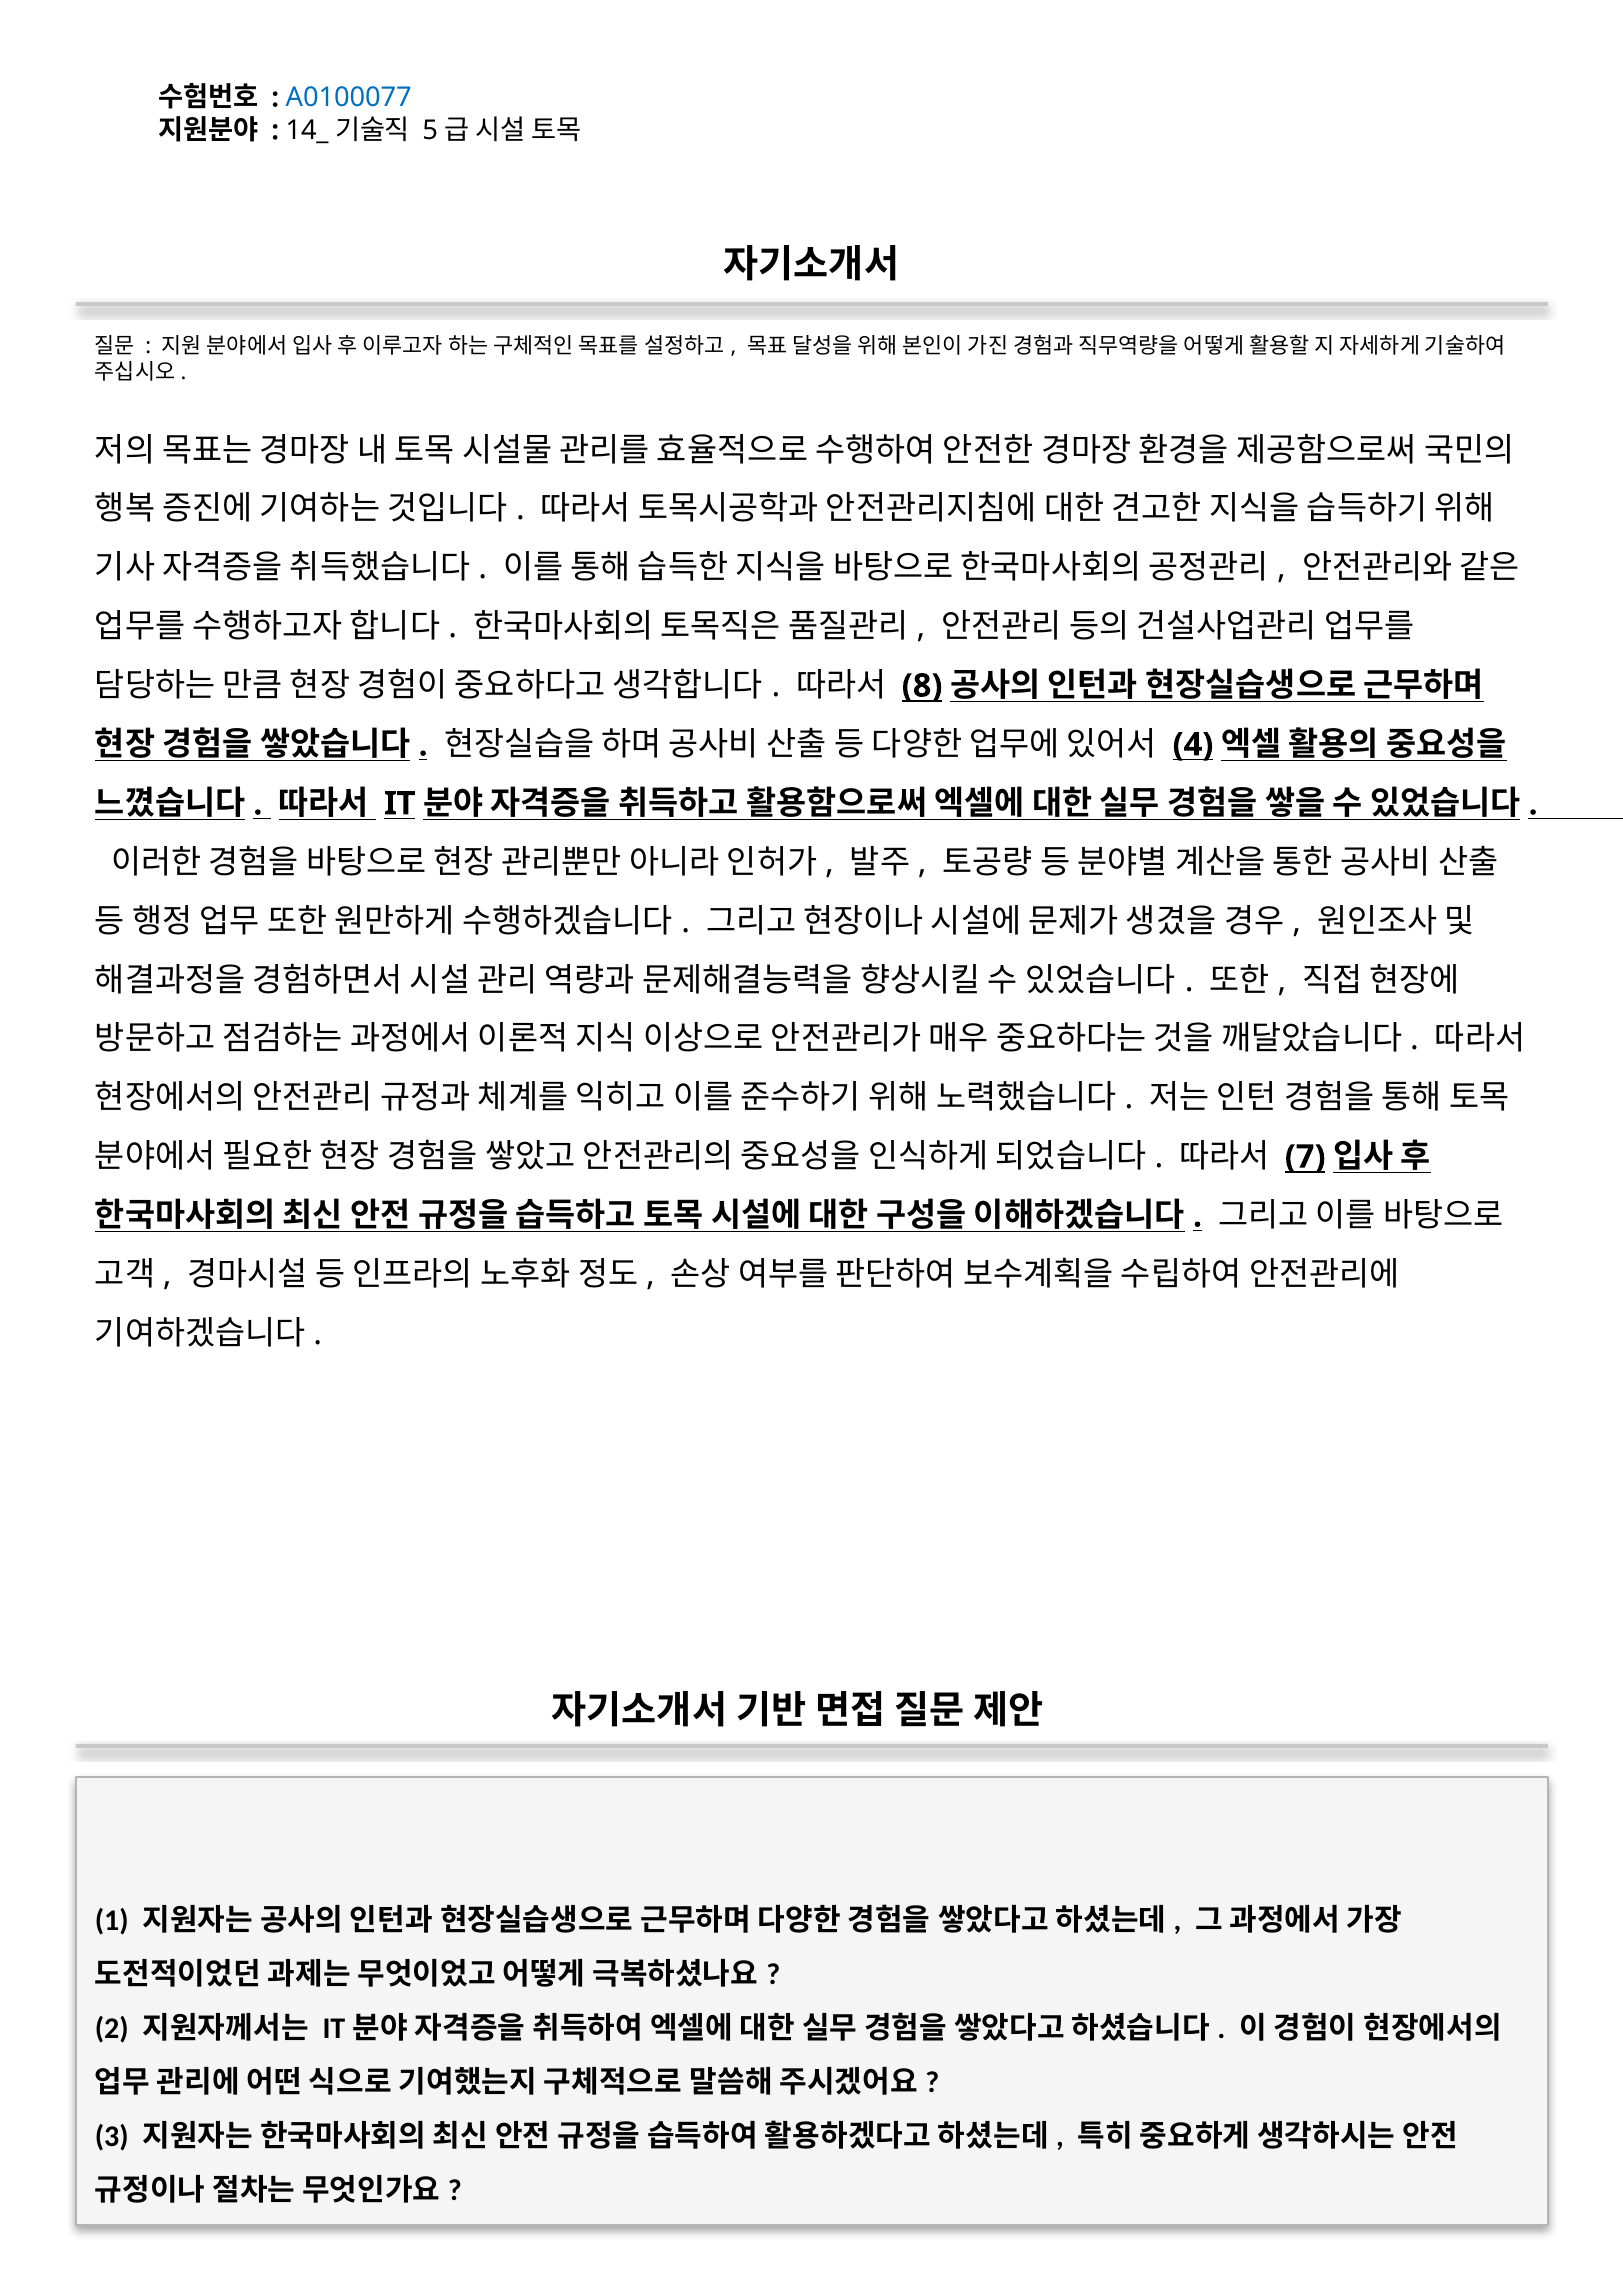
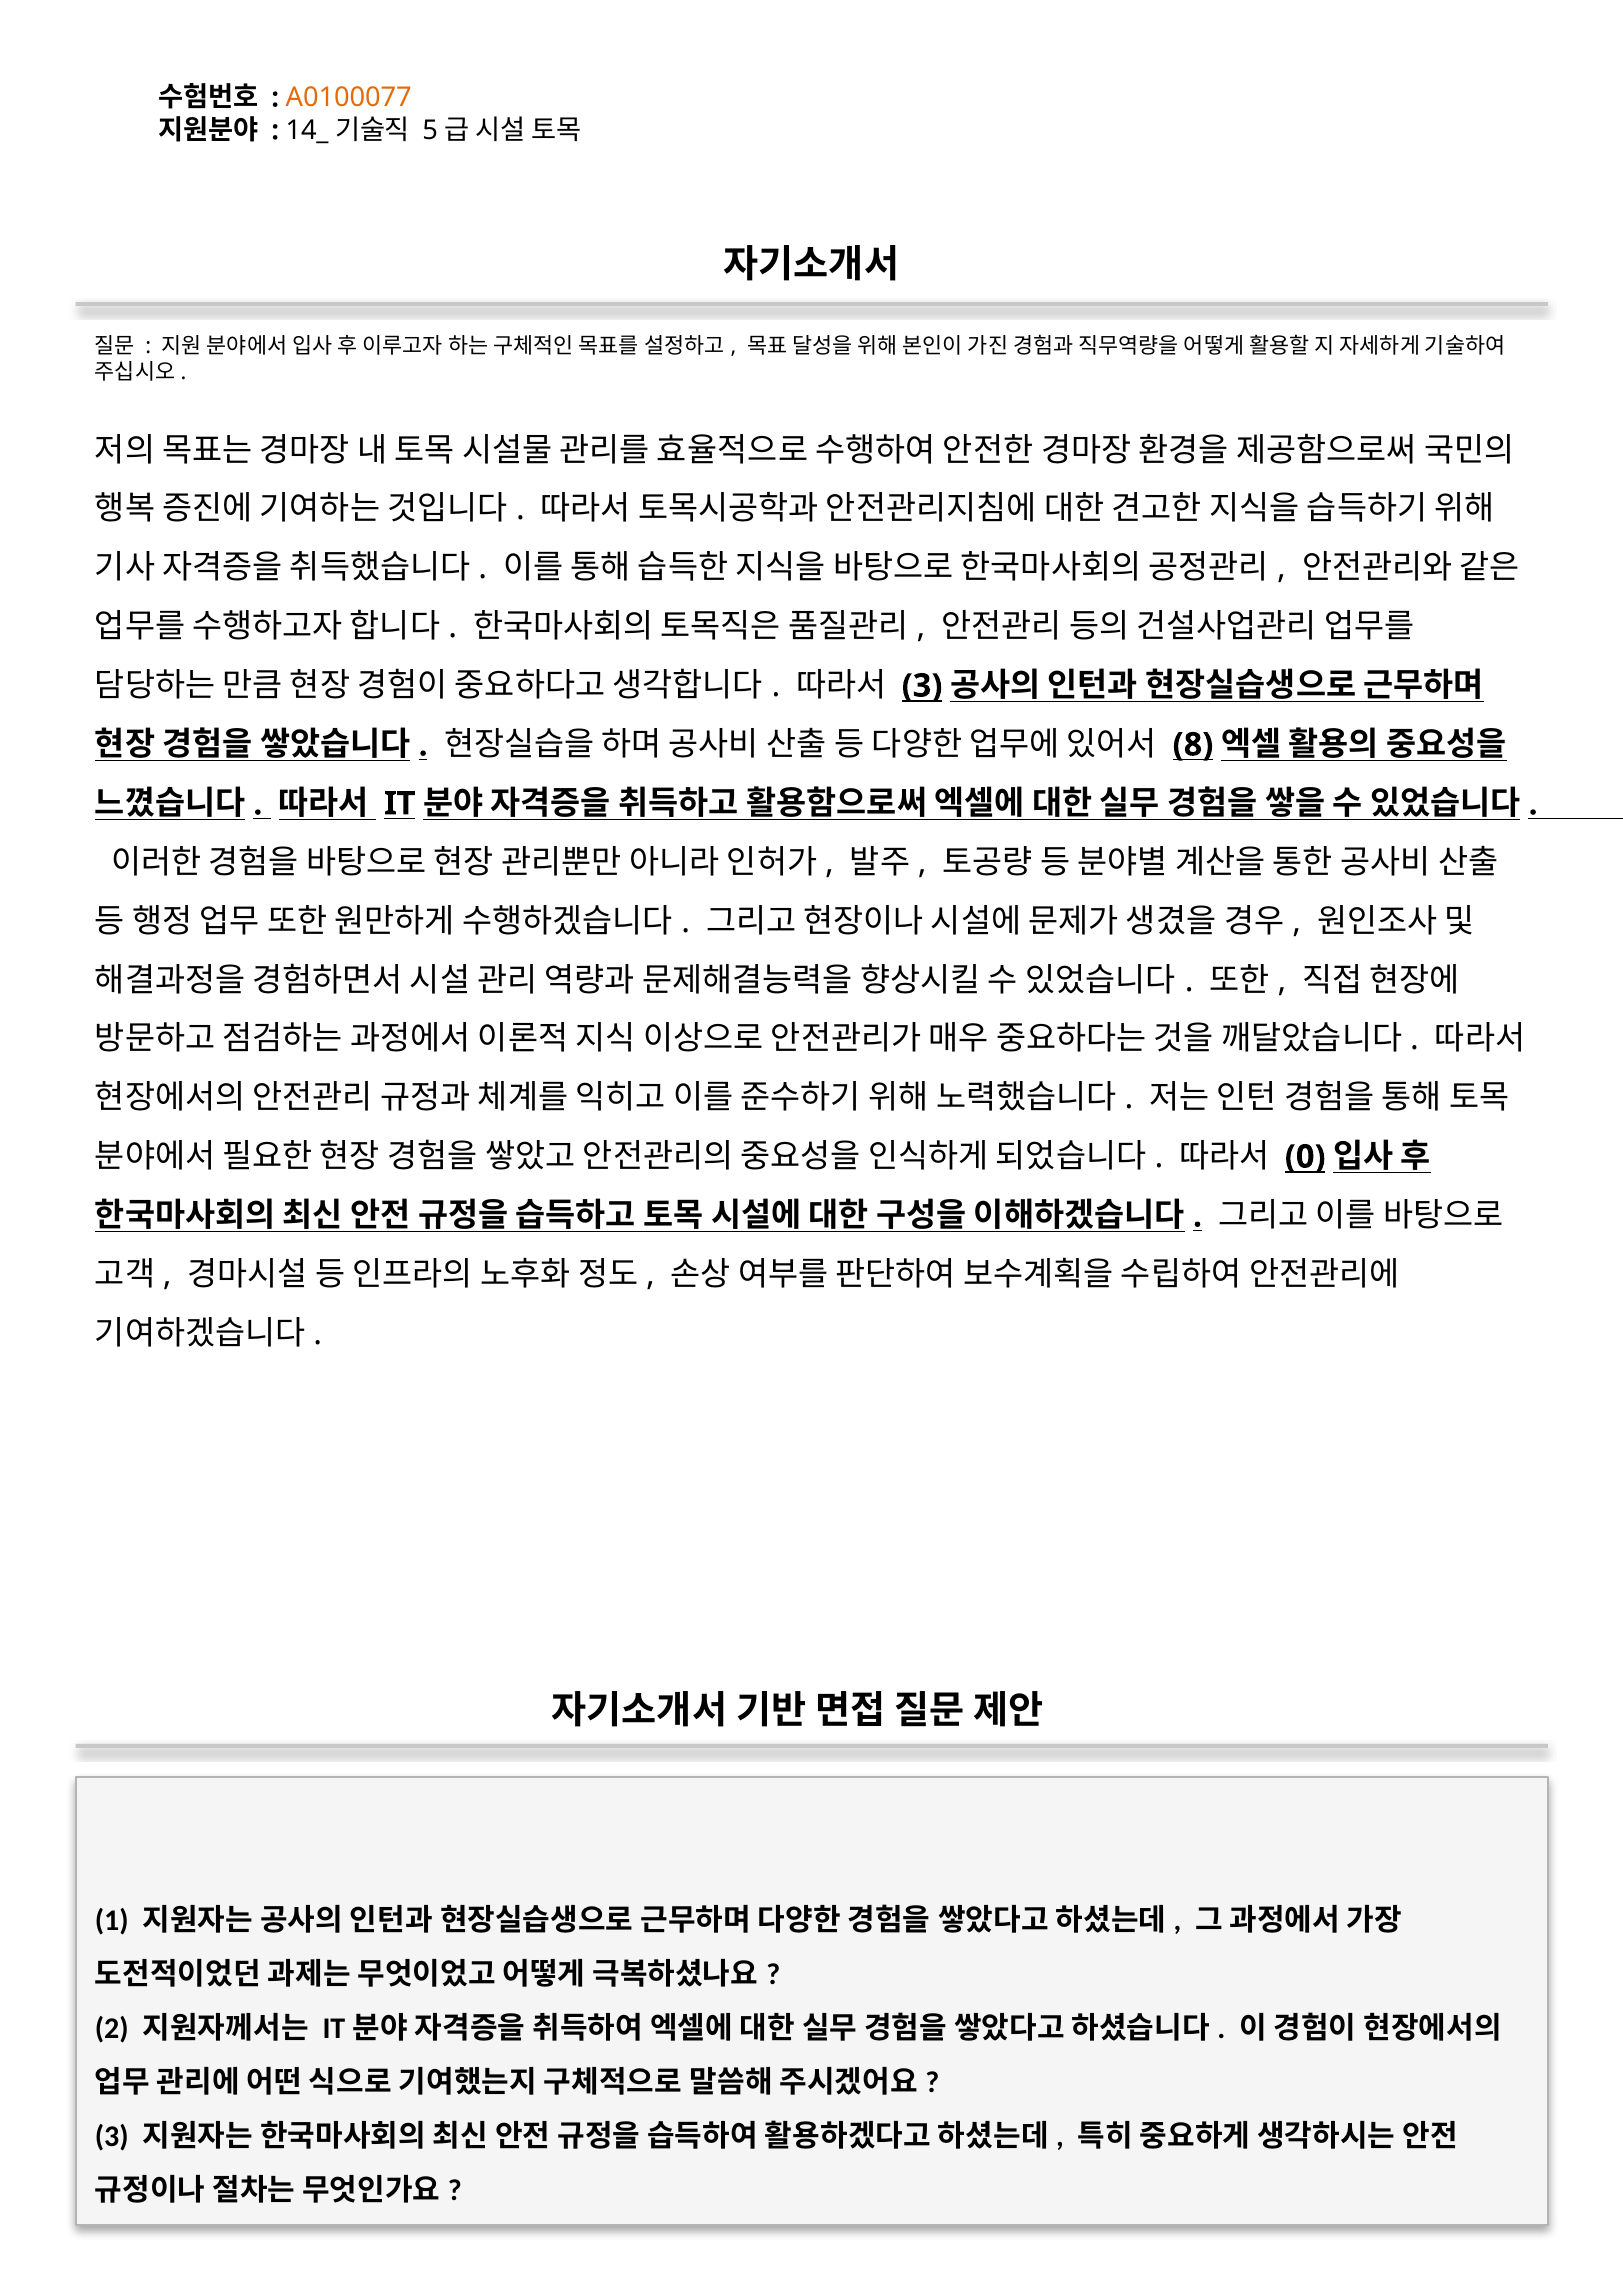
A0100077 colour: blue -> orange (349, 98)
8: 8 -> 3 (922, 686)
4: 4 -> 8 (1193, 745)
7: 7 -> 0 (1305, 1157)
